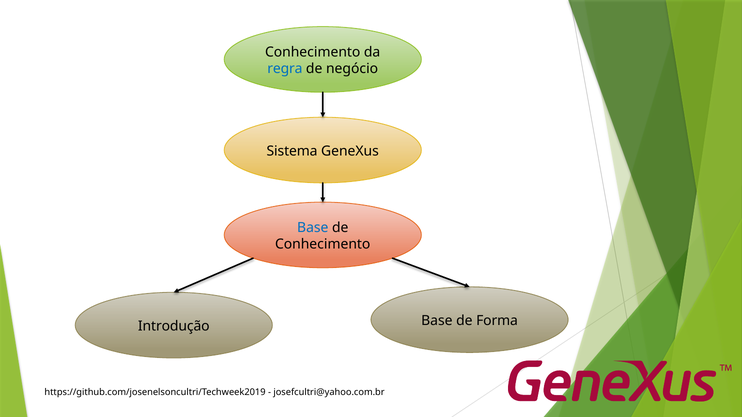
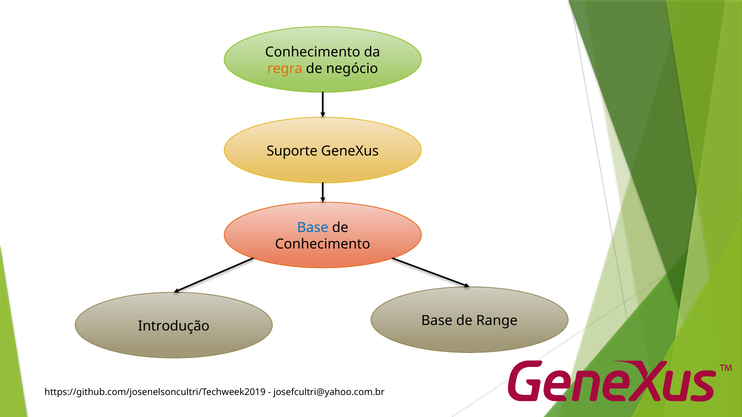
regra colour: blue -> orange (285, 69)
Sistema: Sistema -> Suporte (292, 151)
Forma: Forma -> Range (497, 321)
